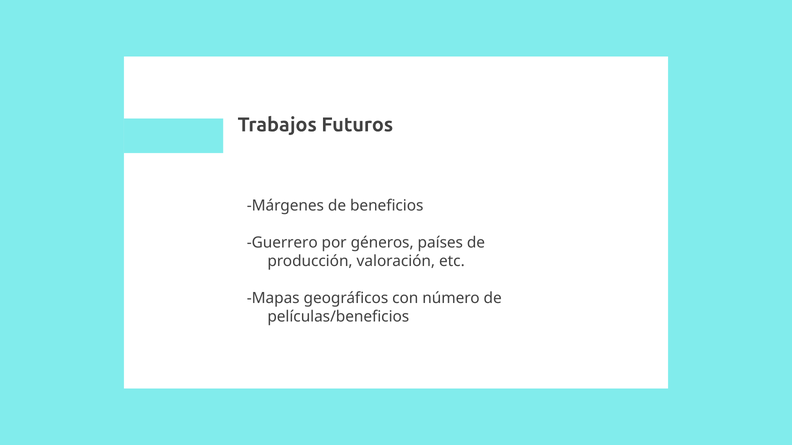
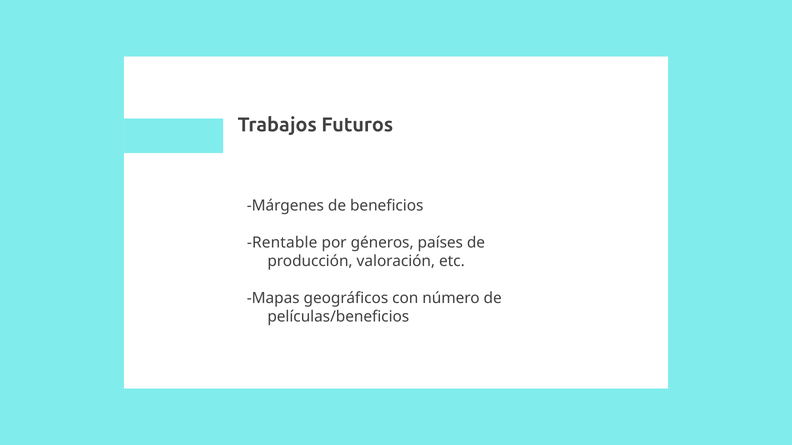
Guerrero: Guerrero -> Rentable (282, 243)
